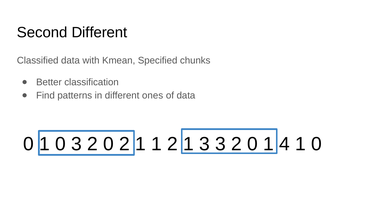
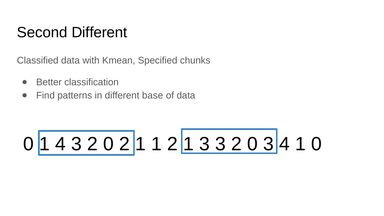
ones: ones -> base (153, 95)
0 1 0: 0 -> 4 (60, 144)
2 0 1: 1 -> 3 (268, 144)
